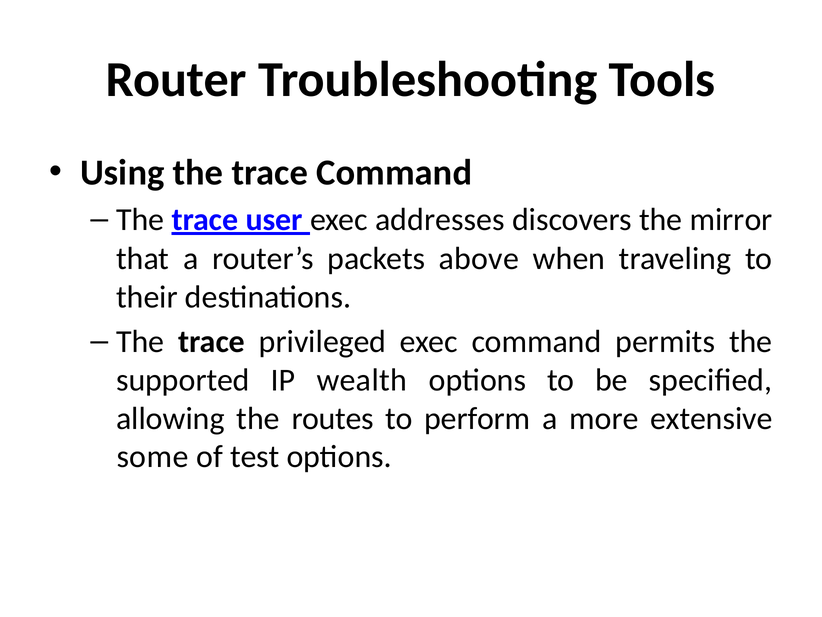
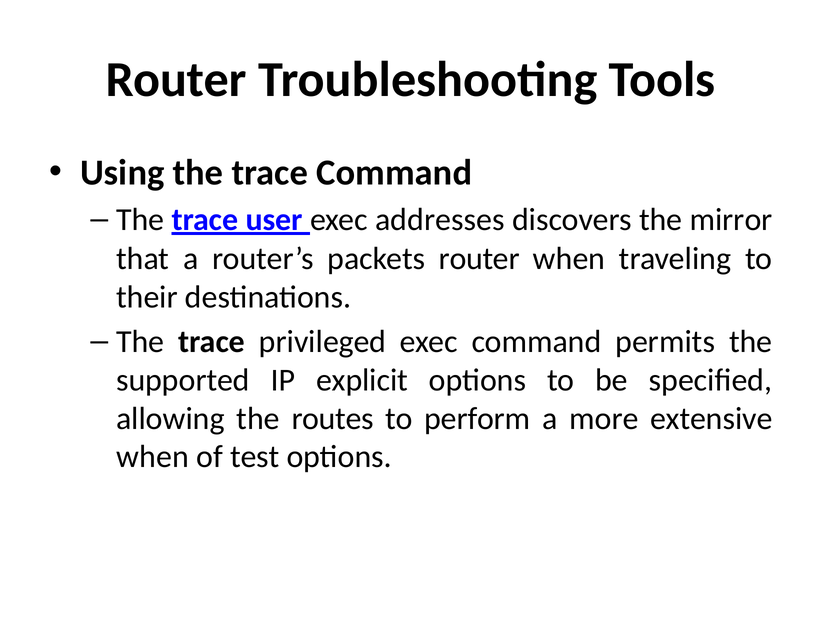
packets above: above -> router (479, 259)
wealth: wealth -> explicit (362, 380)
some: some -> when (153, 457)
